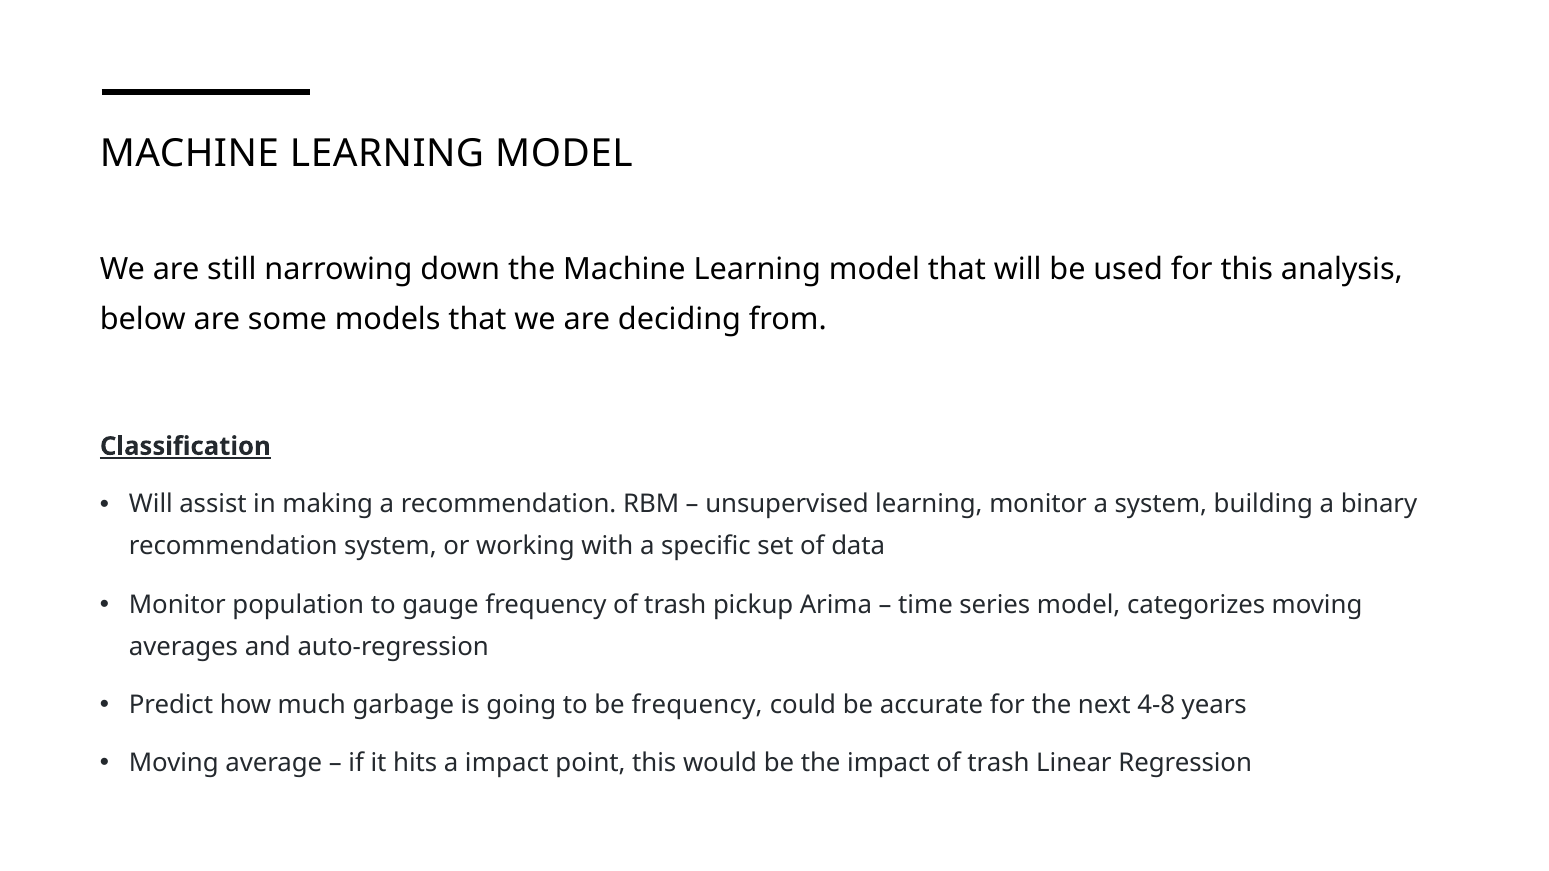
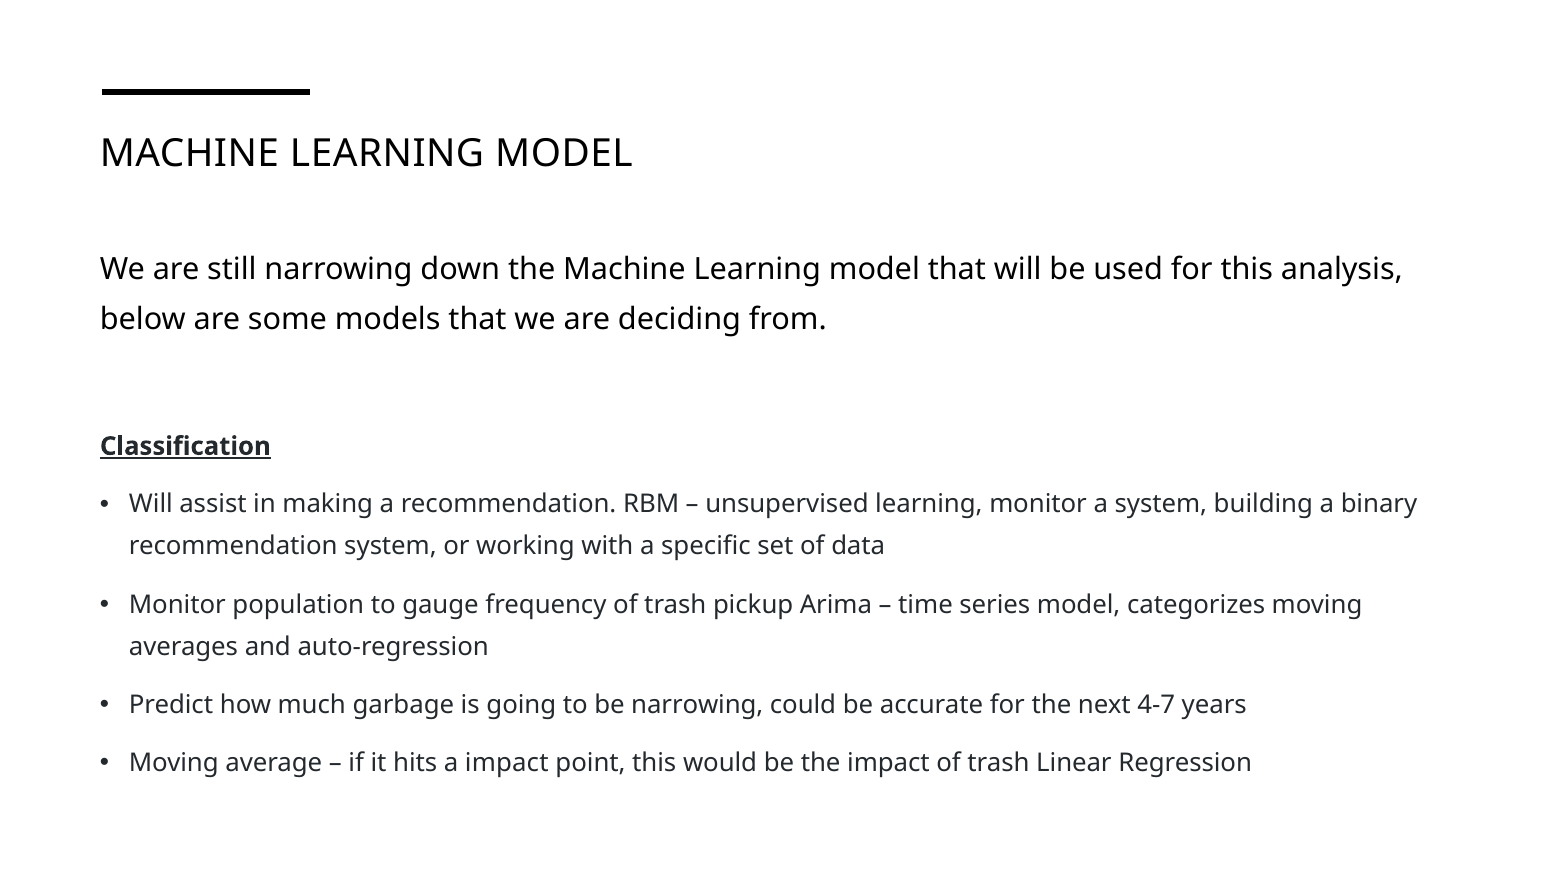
be frequency: frequency -> narrowing (697, 705)
4-8: 4-8 -> 4-7 (1156, 705)
